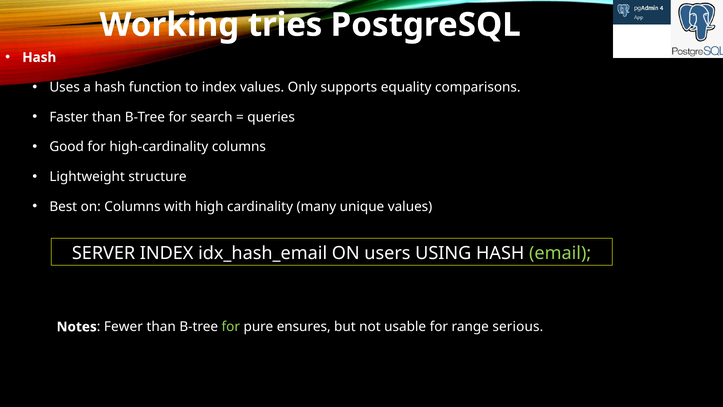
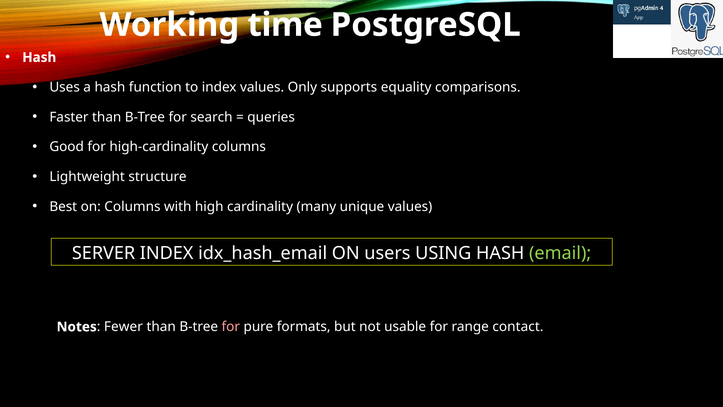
tries: tries -> time (285, 25)
for colour: light green -> pink (231, 327)
ensures: ensures -> formats (304, 327)
serious: serious -> contact (518, 327)
